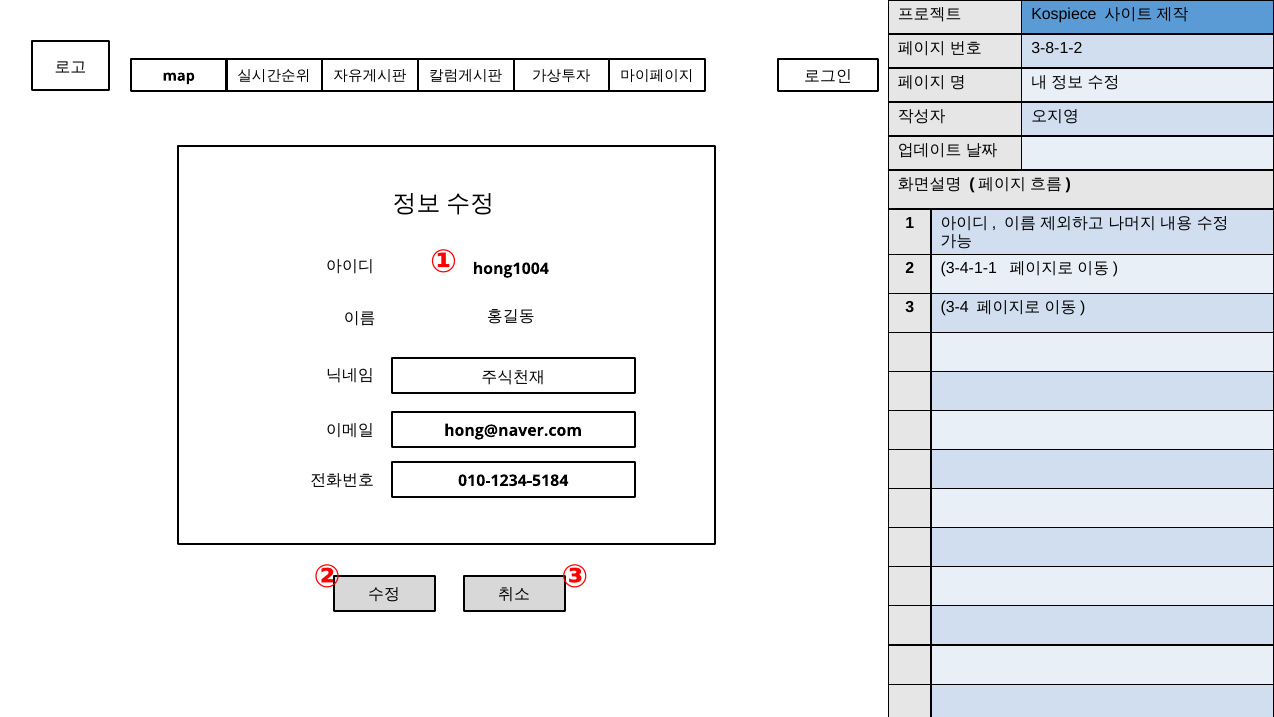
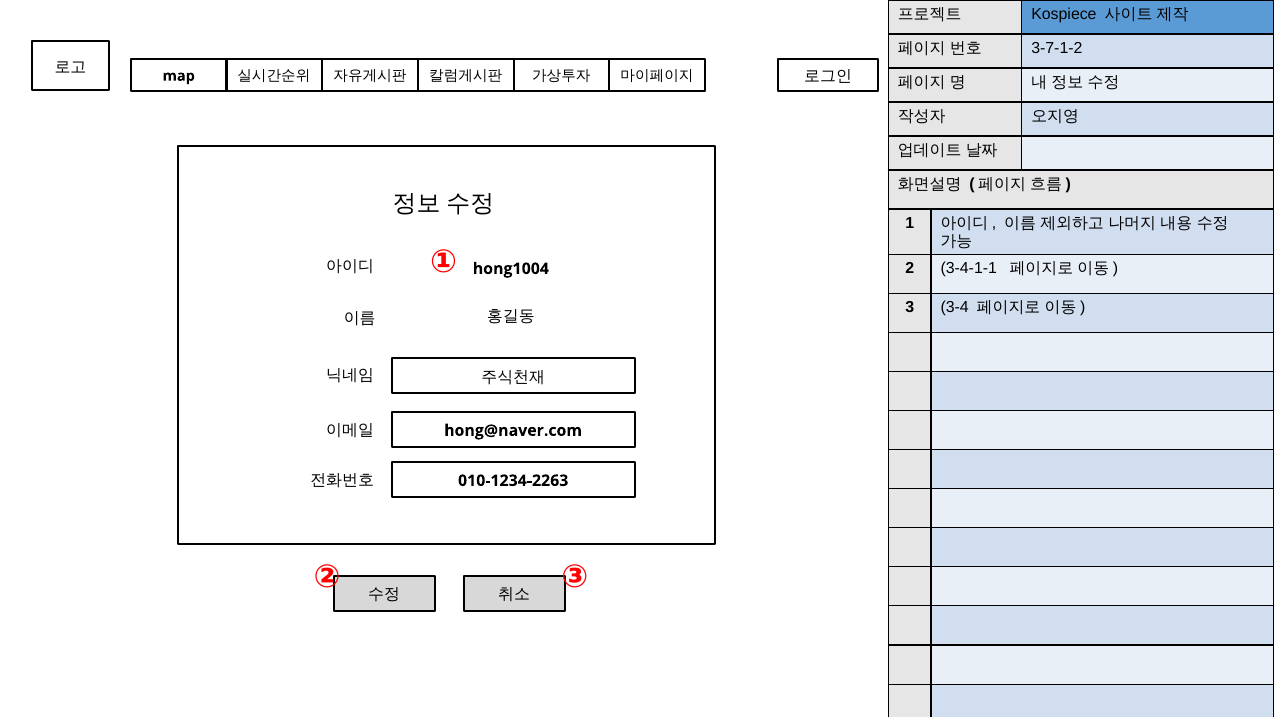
3-8-1-2: 3-8-1-2 -> 3-7-1-2 (1057, 48)
010-1234-5184: 010-1234-5184 -> 010-1234-2263 (513, 480)
